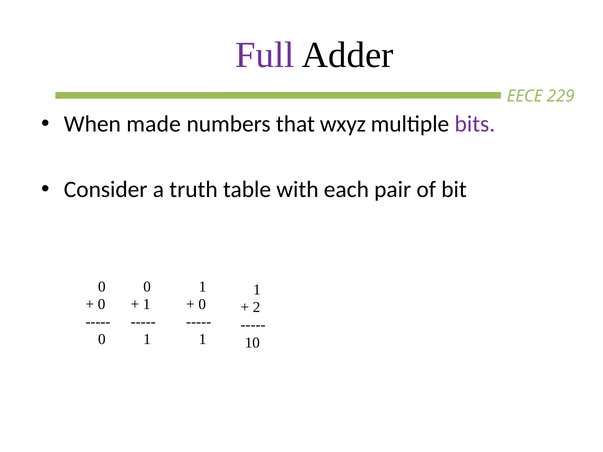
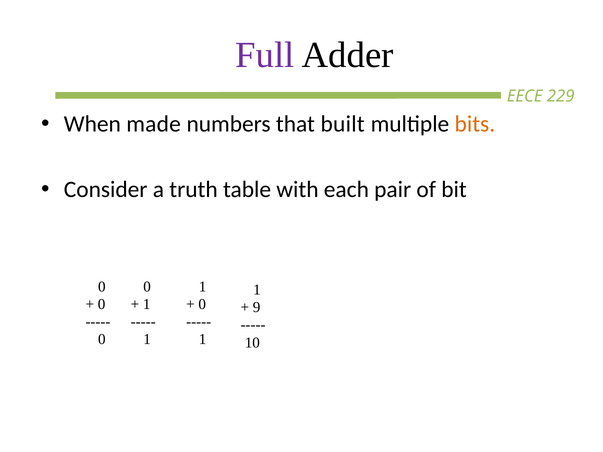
wxyz: wxyz -> built (343, 124)
bits colour: purple -> orange (475, 124)
2: 2 -> 9 (257, 308)
